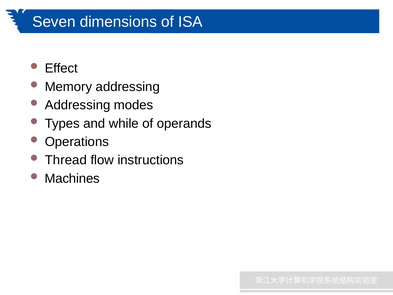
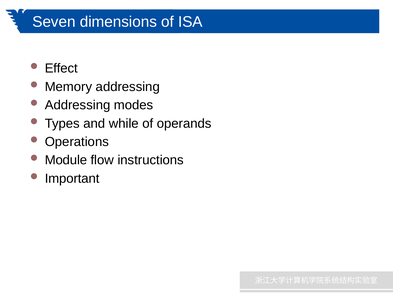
Thread: Thread -> Module (66, 160)
Machines: Machines -> Important (72, 178)
